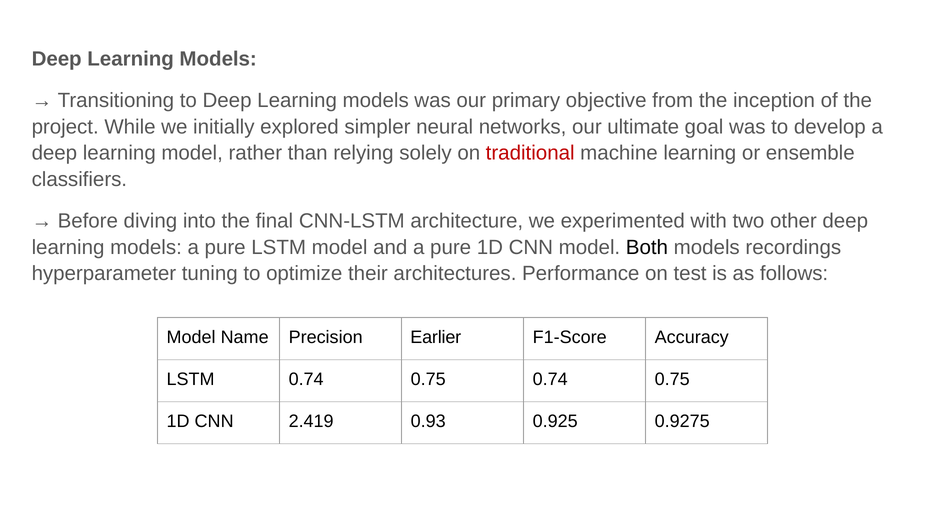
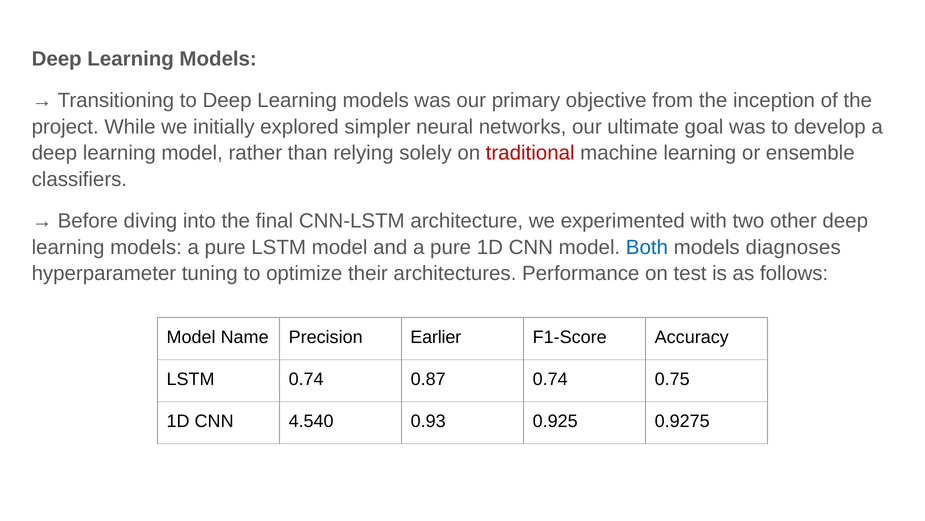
Both colour: black -> blue (647, 247)
recordings: recordings -> diagnoses (793, 247)
LSTM 0.74 0.75: 0.75 -> 0.87 (428, 379)
2.419: 2.419 -> 4.540 (311, 421)
